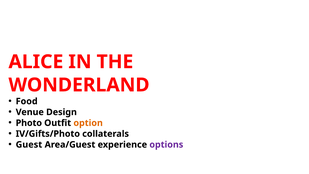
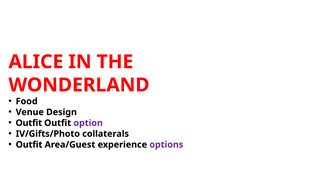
Photo: Photo -> Outfit (29, 123)
option colour: orange -> purple (88, 123)
Guest: Guest -> Outfit (29, 144)
